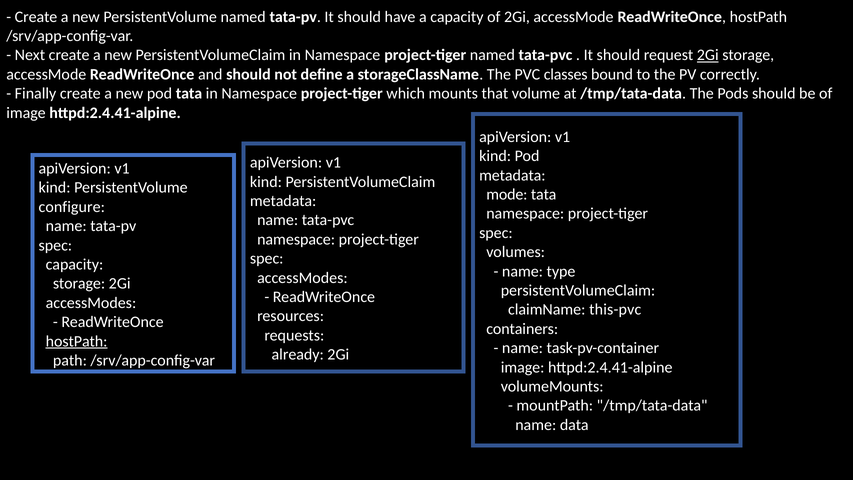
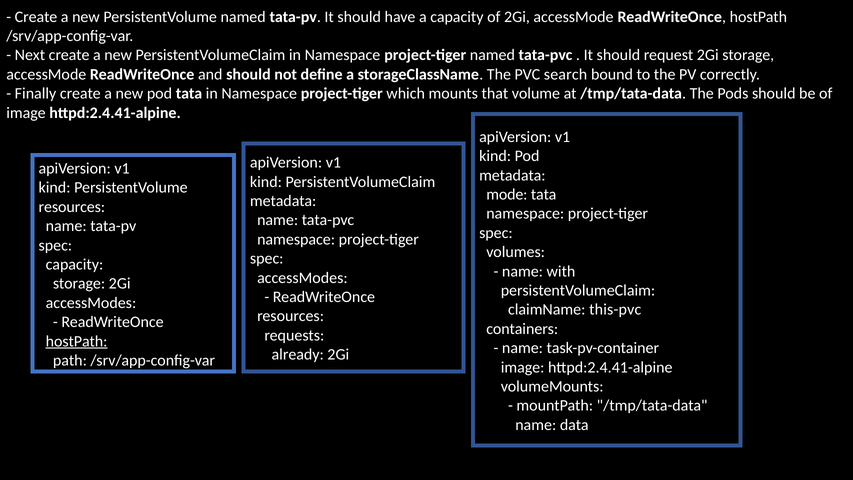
2Gi underline: present -> none (708, 55)
classes: classes -> search (566, 74)
configure: configure -> resources (72, 207)
type: type -> with (561, 271)
